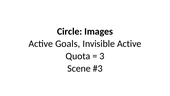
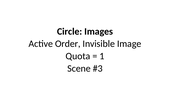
Goals: Goals -> Order (68, 44)
Invisible Active: Active -> Image (129, 44)
3: 3 -> 1 (102, 56)
